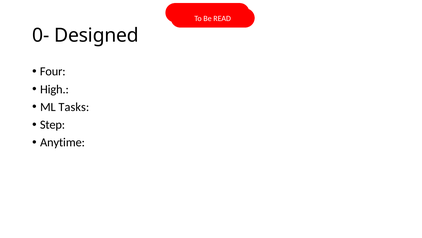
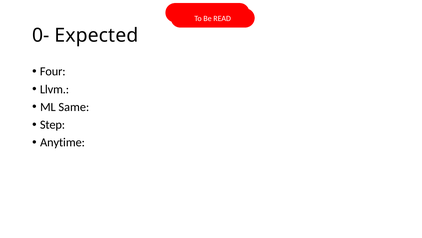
Designed: Designed -> Expected (96, 35)
High: High -> Llvm (54, 89)
Tasks: Tasks -> Same (74, 107)
